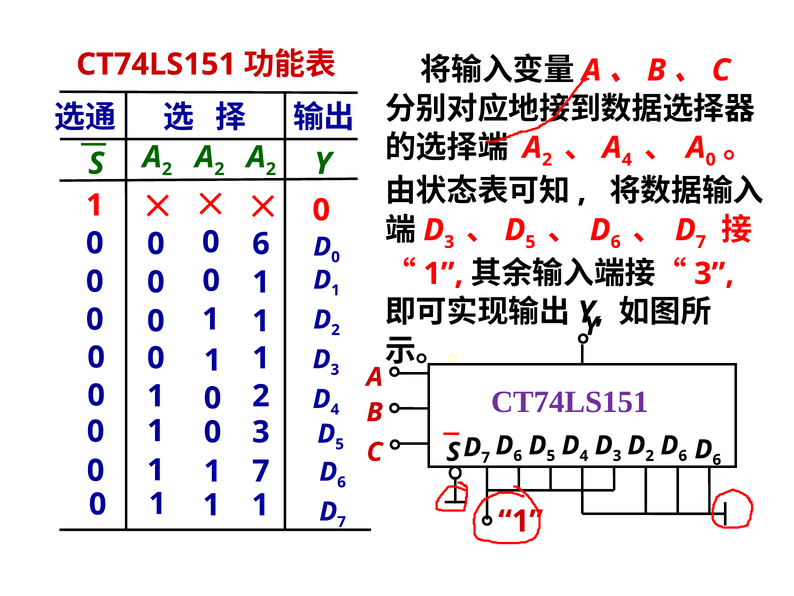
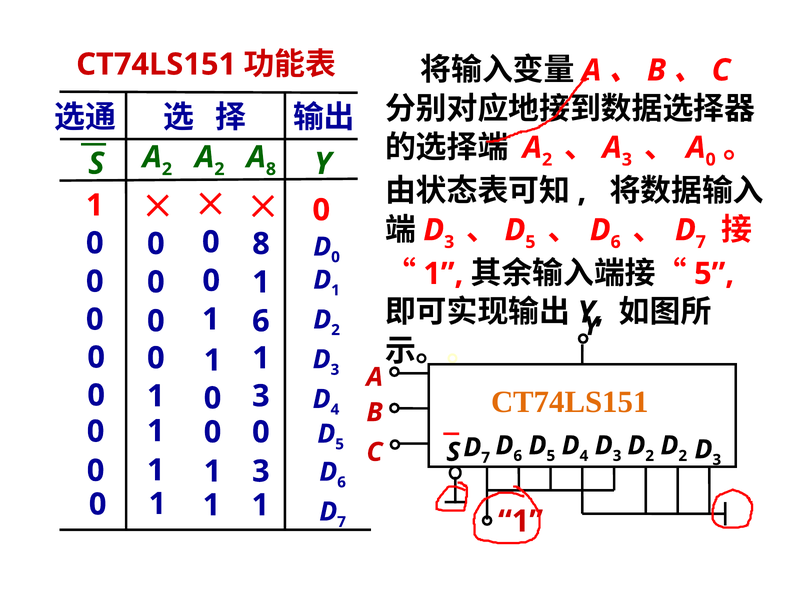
A 4: 4 -> 3 (627, 160)
S A 2: 2 -> 8 (271, 169)
0 6: 6 -> 8 (261, 244)
3: 3 -> 5 (714, 273)
1: 1 -> 6 (261, 321)
CT74LS151 colour: purple -> orange (570, 402)
2: 2 -> 3 (261, 396)
3: 3 -> 0 (261, 432)
6: 6 -> 2 (683, 455)
6: 6 -> 3 (717, 459)
7: 7 -> 3 (261, 471)
